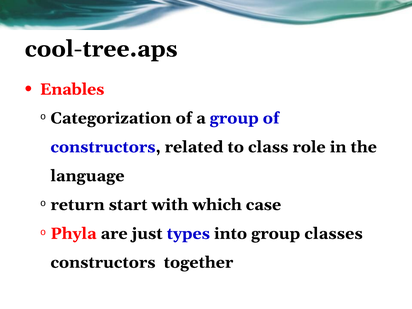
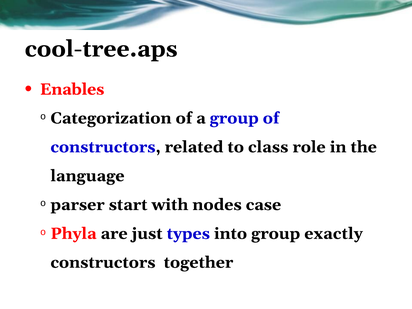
return: return -> parser (78, 205)
which: which -> nodes (217, 205)
classes: classes -> exactly (334, 234)
